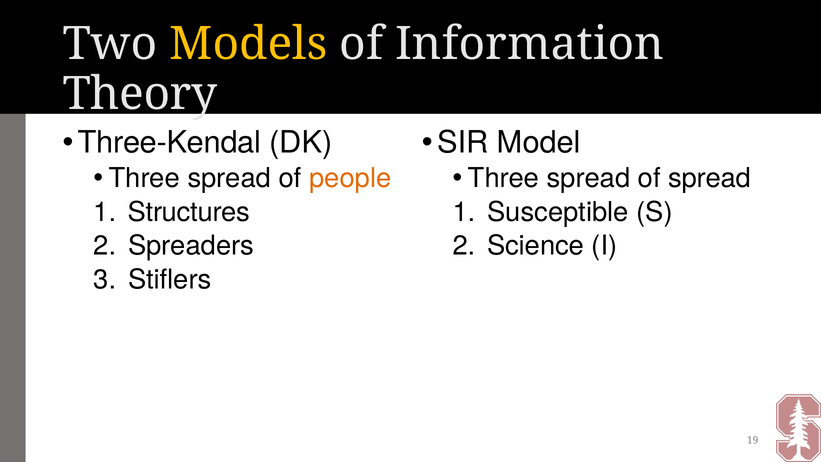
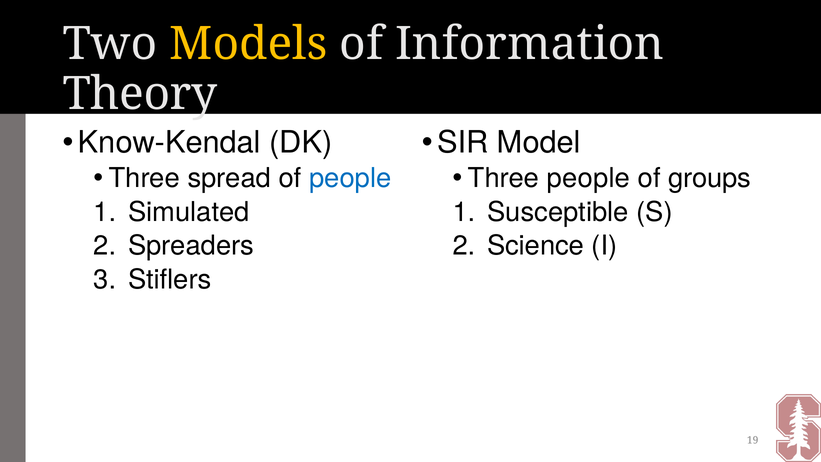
Three-Kendal: Three-Kendal -> Know-Kendal (169, 142)
people colour: orange -> blue (350, 178)
spread: spread -> people (588, 178)
of spread: spread -> groups (710, 178)
Structures: Structures -> Simulated (189, 212)
